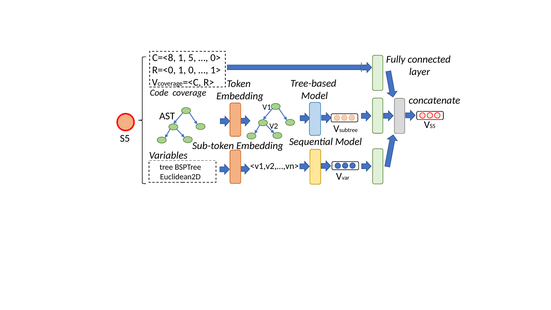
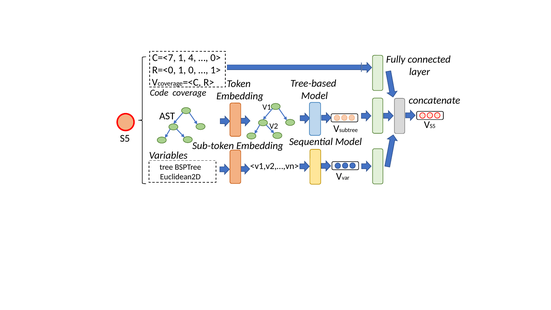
C=<8: C=<8 -> C=<7 (164, 58)
5: 5 -> 4 (192, 58)
